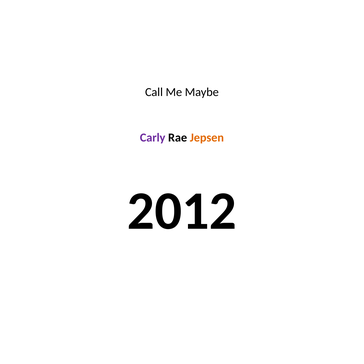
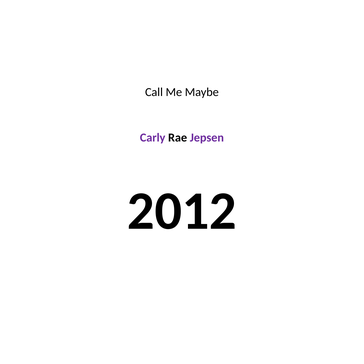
Jepsen colour: orange -> purple (207, 138)
